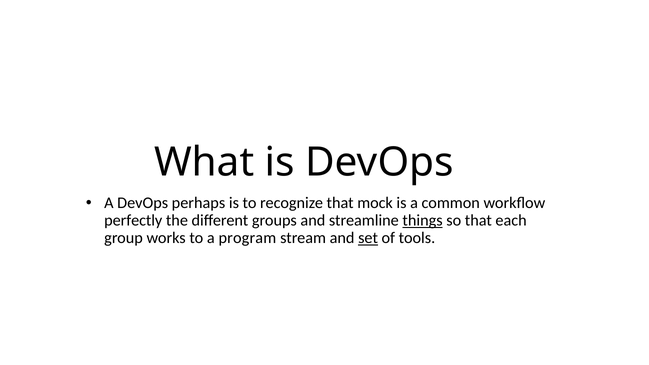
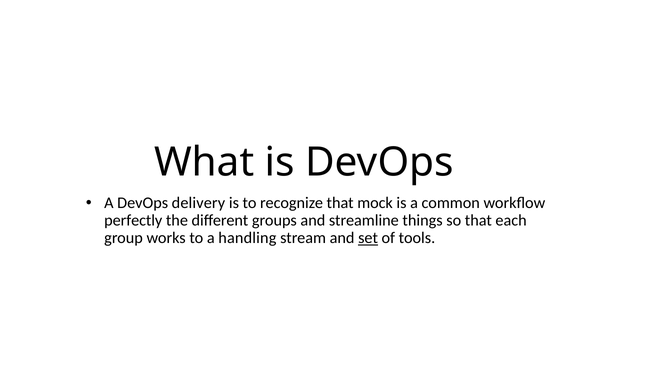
perhaps: perhaps -> delivery (198, 203)
things underline: present -> none (423, 220)
program: program -> handling (247, 238)
